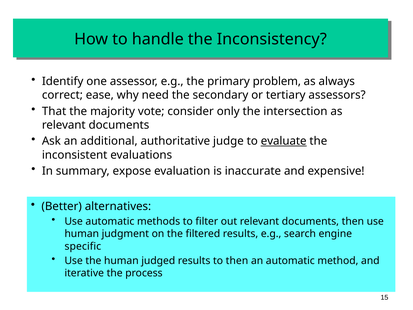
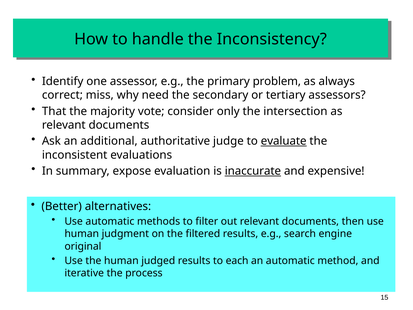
ease: ease -> miss (100, 95)
inaccurate underline: none -> present (253, 171)
specific: specific -> original (83, 246)
to then: then -> each (237, 261)
